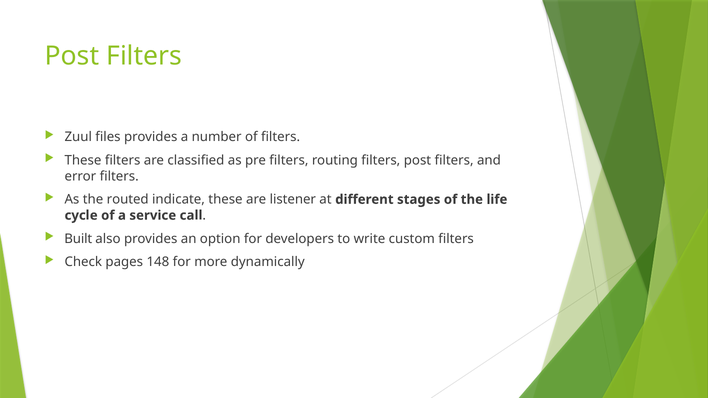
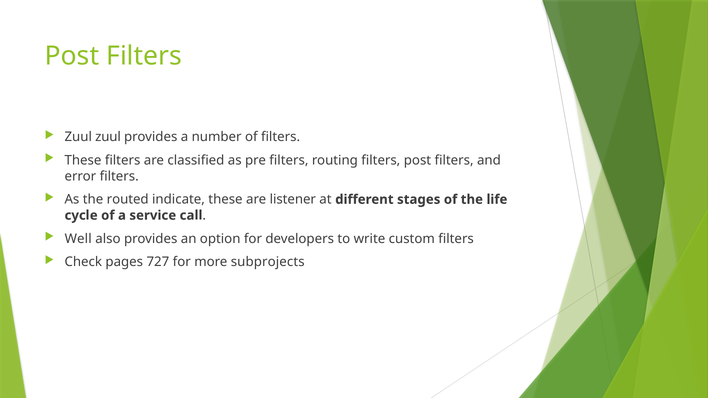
Zuul files: files -> zuul (108, 137)
Built: Built -> Well (78, 239)
148: 148 -> 727 (158, 262)
dynamically: dynamically -> subprojects (268, 262)
